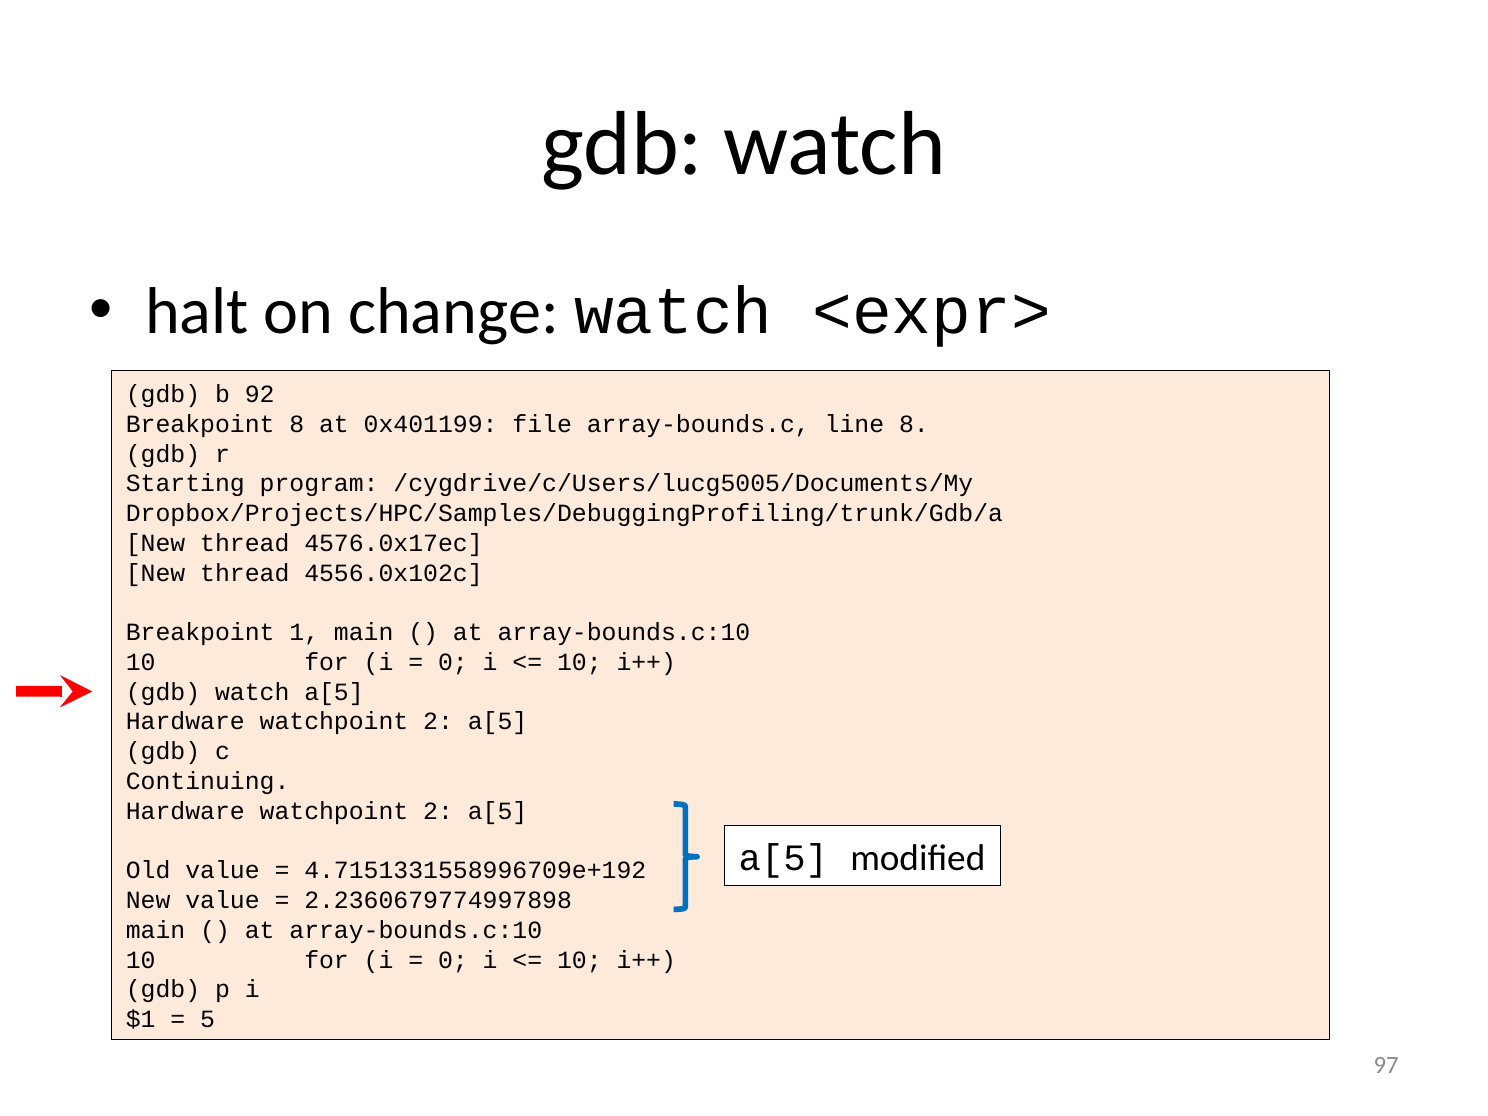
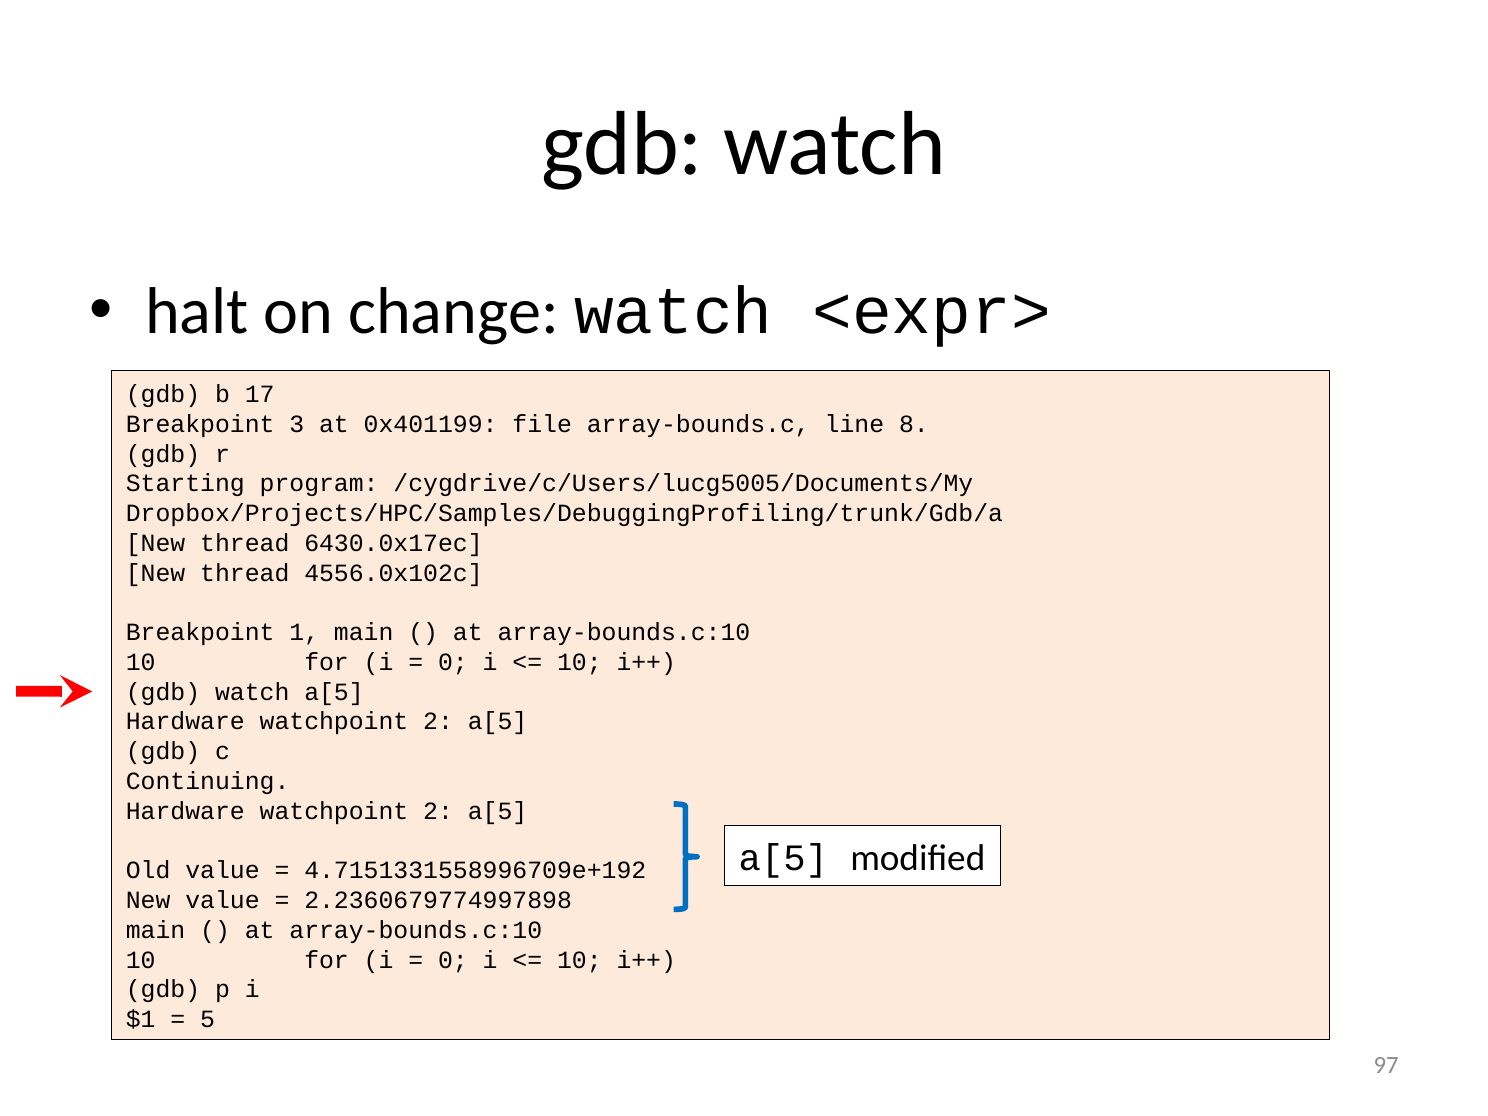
92: 92 -> 17 (260, 394)
Breakpoint 8: 8 -> 3 (297, 424)
4576.0x17ec: 4576.0x17ec -> 6430.0x17ec (393, 543)
